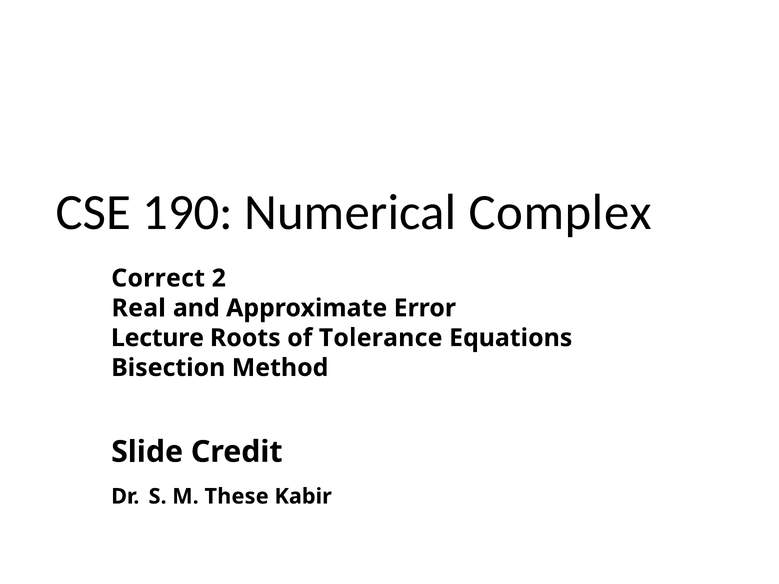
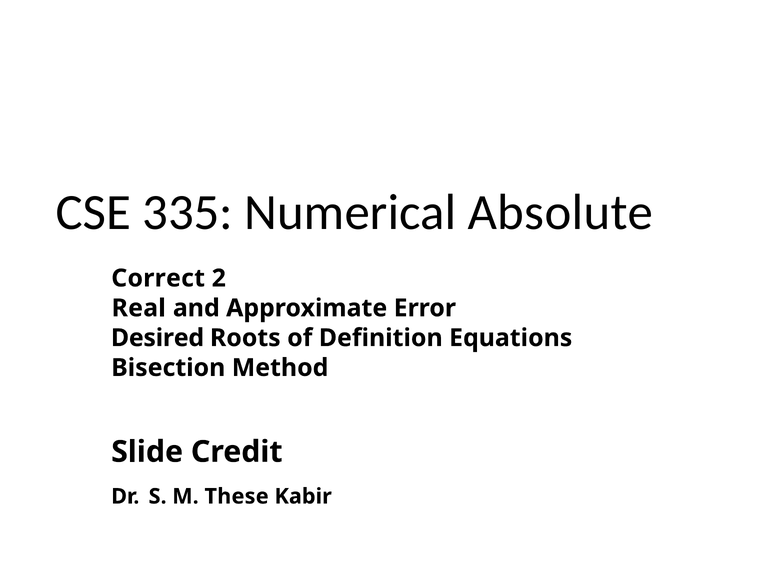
190: 190 -> 335 (188, 213)
Complex: Complex -> Absolute (560, 213)
Lecture: Lecture -> Desired (157, 338)
Tolerance: Tolerance -> Definition (381, 338)
